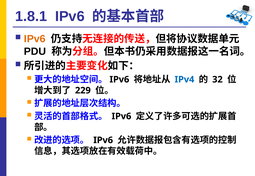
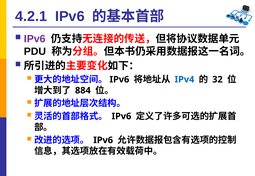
1.8.1: 1.8.1 -> 4.2.1 (31, 16)
IPv6 colour: orange -> purple (35, 39)
229: 229 -> 884 (83, 91)
